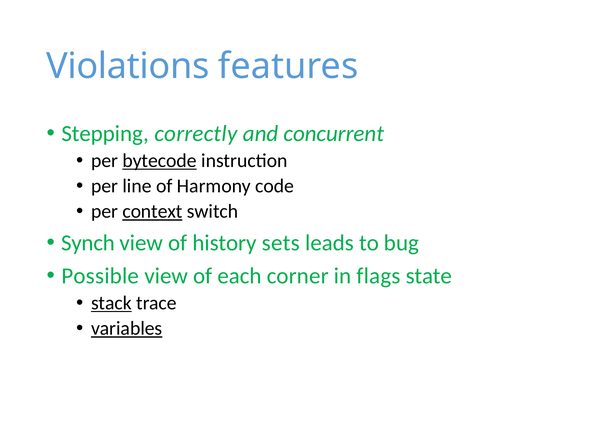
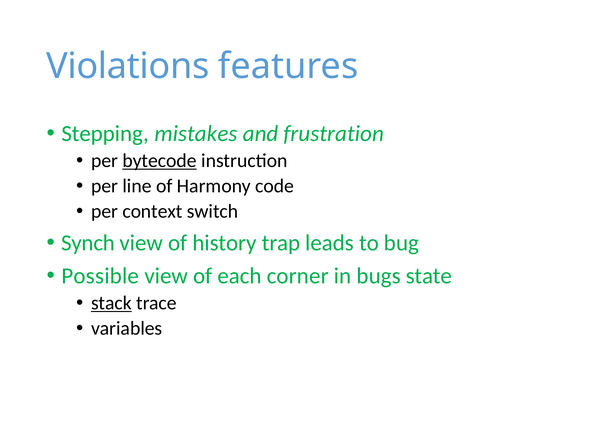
correctly: correctly -> mistakes (196, 133)
concurrent: concurrent -> frustration (334, 133)
context underline: present -> none (152, 211)
sets: sets -> trap (281, 243)
flags: flags -> bugs (379, 276)
variables underline: present -> none (127, 328)
